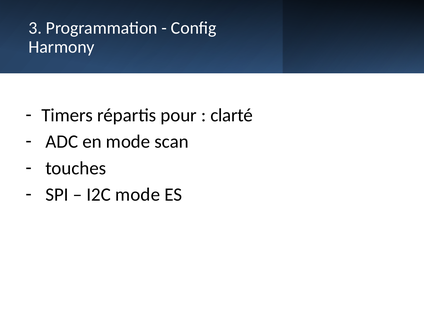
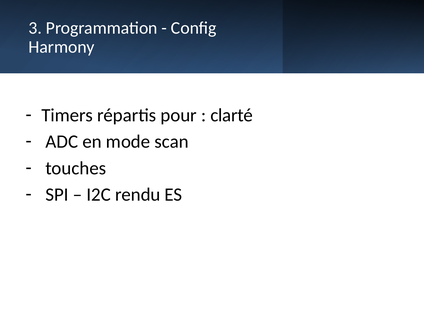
I2C mode: mode -> rendu (138, 195)
